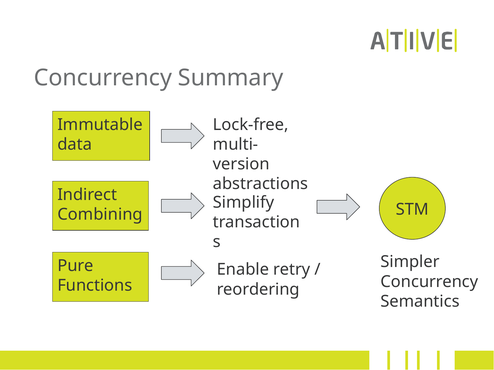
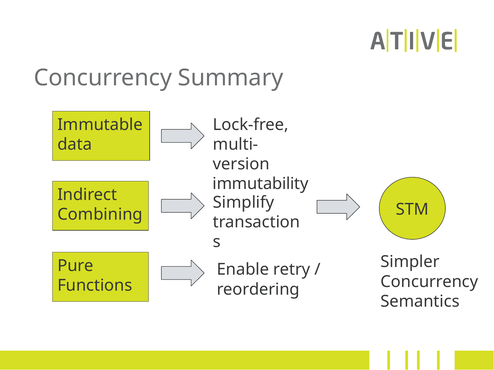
abstractions: abstractions -> immutability (261, 184)
